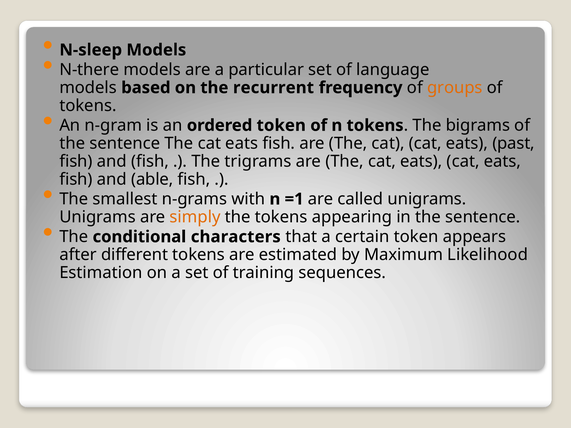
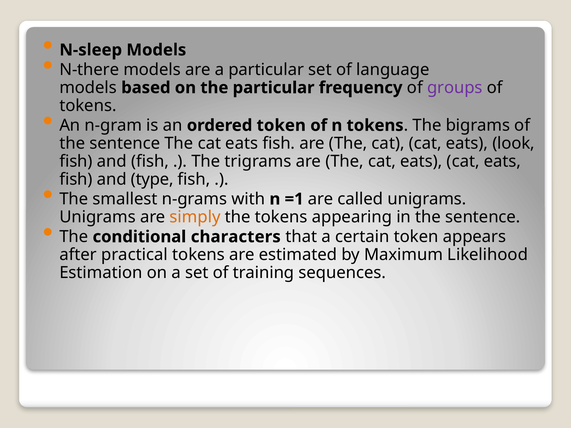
the recurrent: recurrent -> particular (274, 88)
groups colour: orange -> purple (455, 88)
past: past -> look (514, 143)
able: able -> type (152, 179)
different: different -> practical (134, 255)
